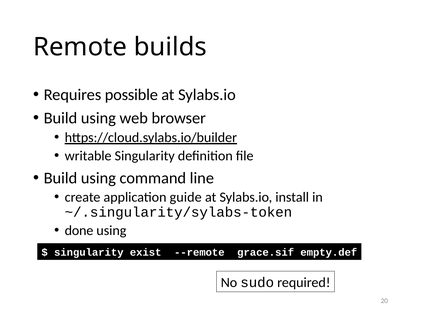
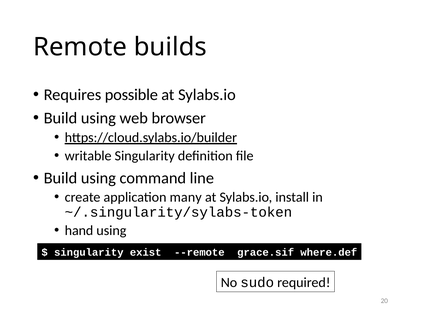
guide: guide -> many (186, 198)
done: done -> hand (79, 231)
empty.def: empty.def -> where.def (329, 253)
